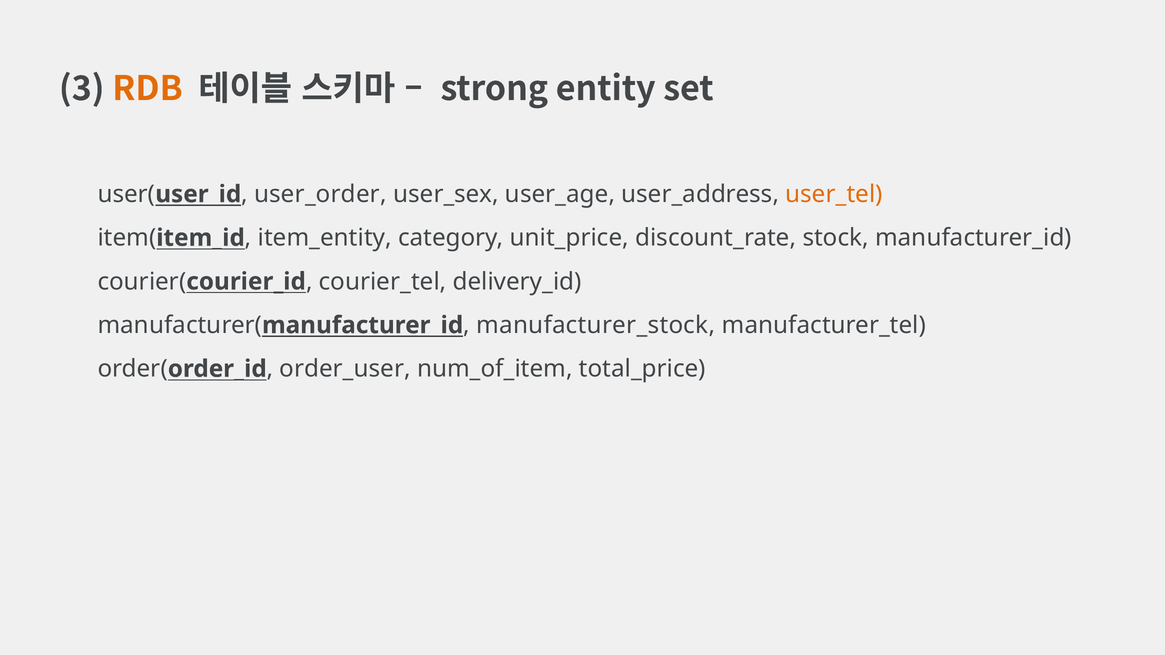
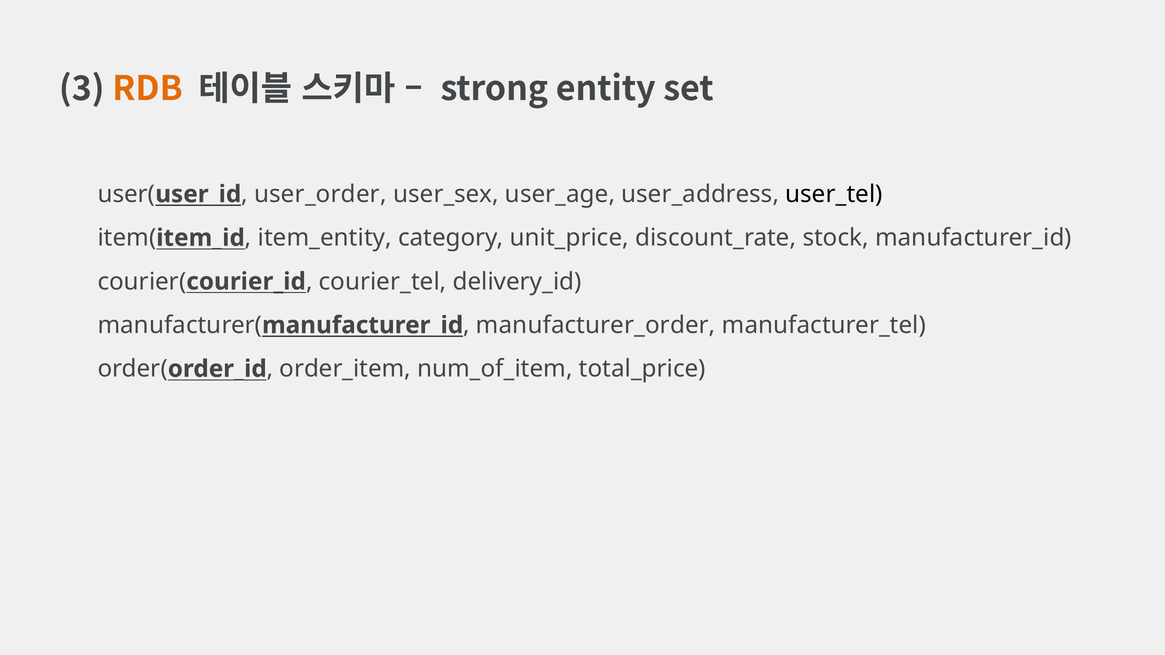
user_tel colour: orange -> black (834, 194)
manufacturer_stock: manufacturer_stock -> manufacturer_order (596, 325)
order_user: order_user -> order_item (345, 369)
